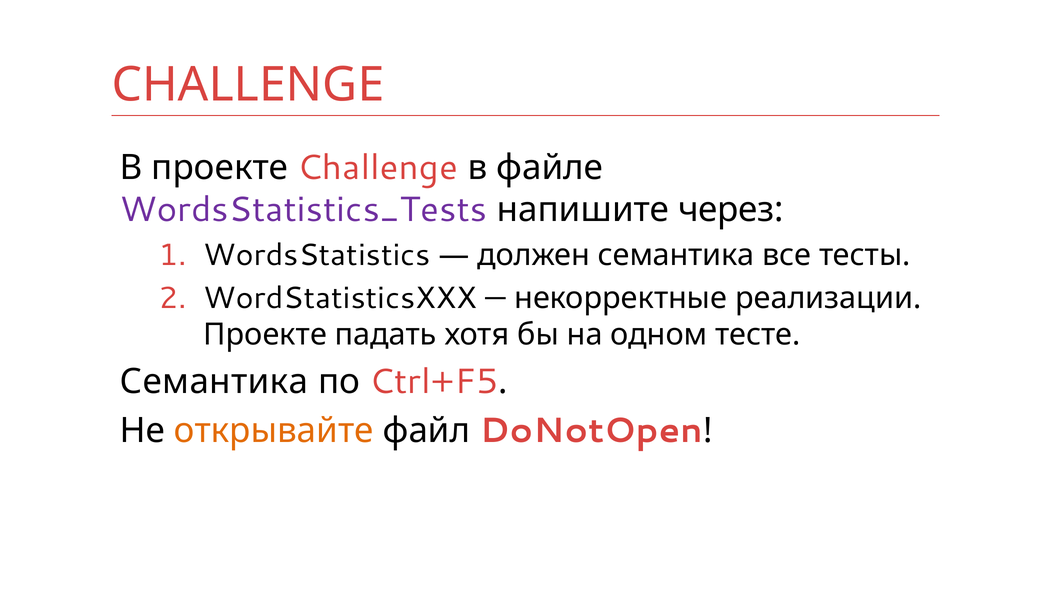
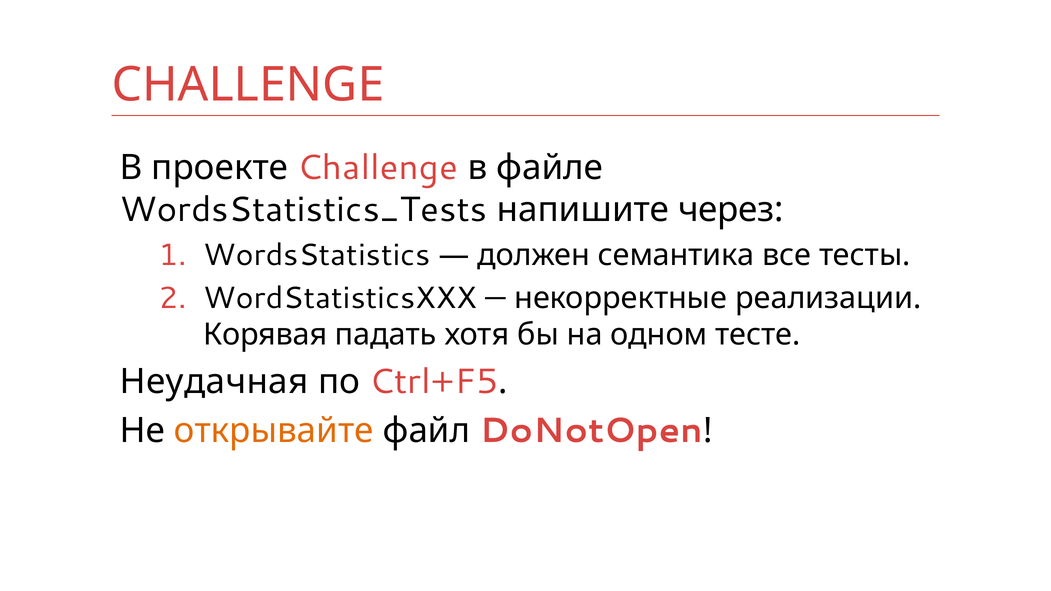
WordsStatistics_Tests colour: purple -> black (303, 210)
Проекте: Проекте -> Корявая (265, 335)
Семантика: Семантика -> Неудачная (214, 382)
